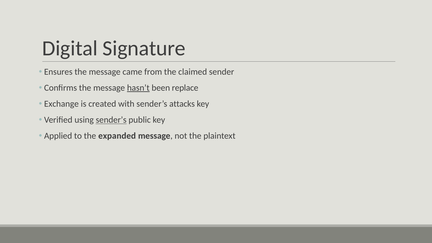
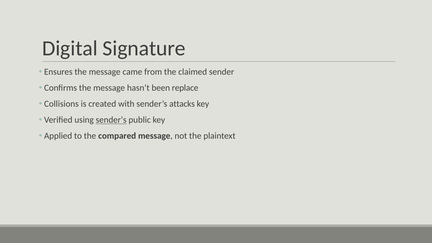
hasn’t underline: present -> none (138, 88)
Exchange: Exchange -> Collisions (61, 104)
expanded: expanded -> compared (117, 136)
